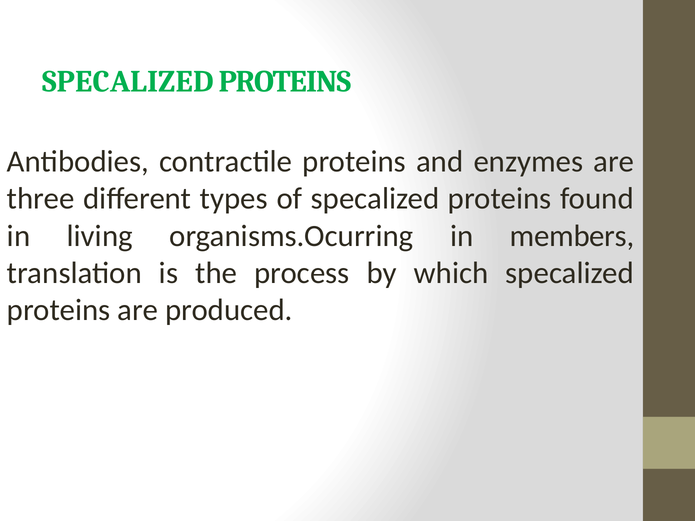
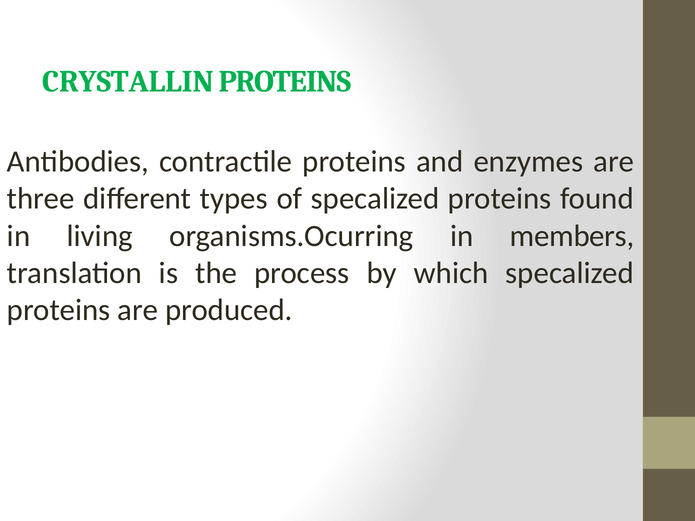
SPECALIZED: SPECALIZED -> CRYSTALLIN (128, 81)
